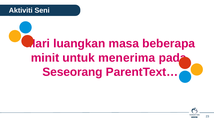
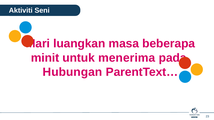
Seseorang: Seseorang -> Hubungan (72, 72)
